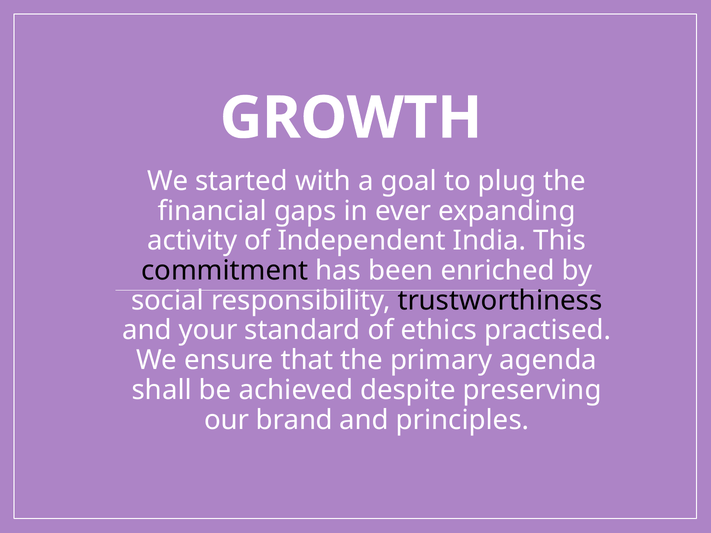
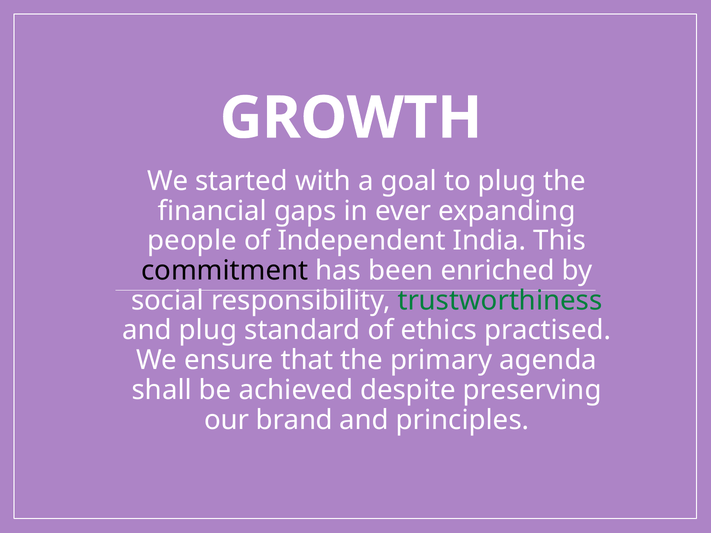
activity: activity -> people (192, 241)
trustworthiness colour: black -> green (500, 301)
and your: your -> plug (208, 331)
